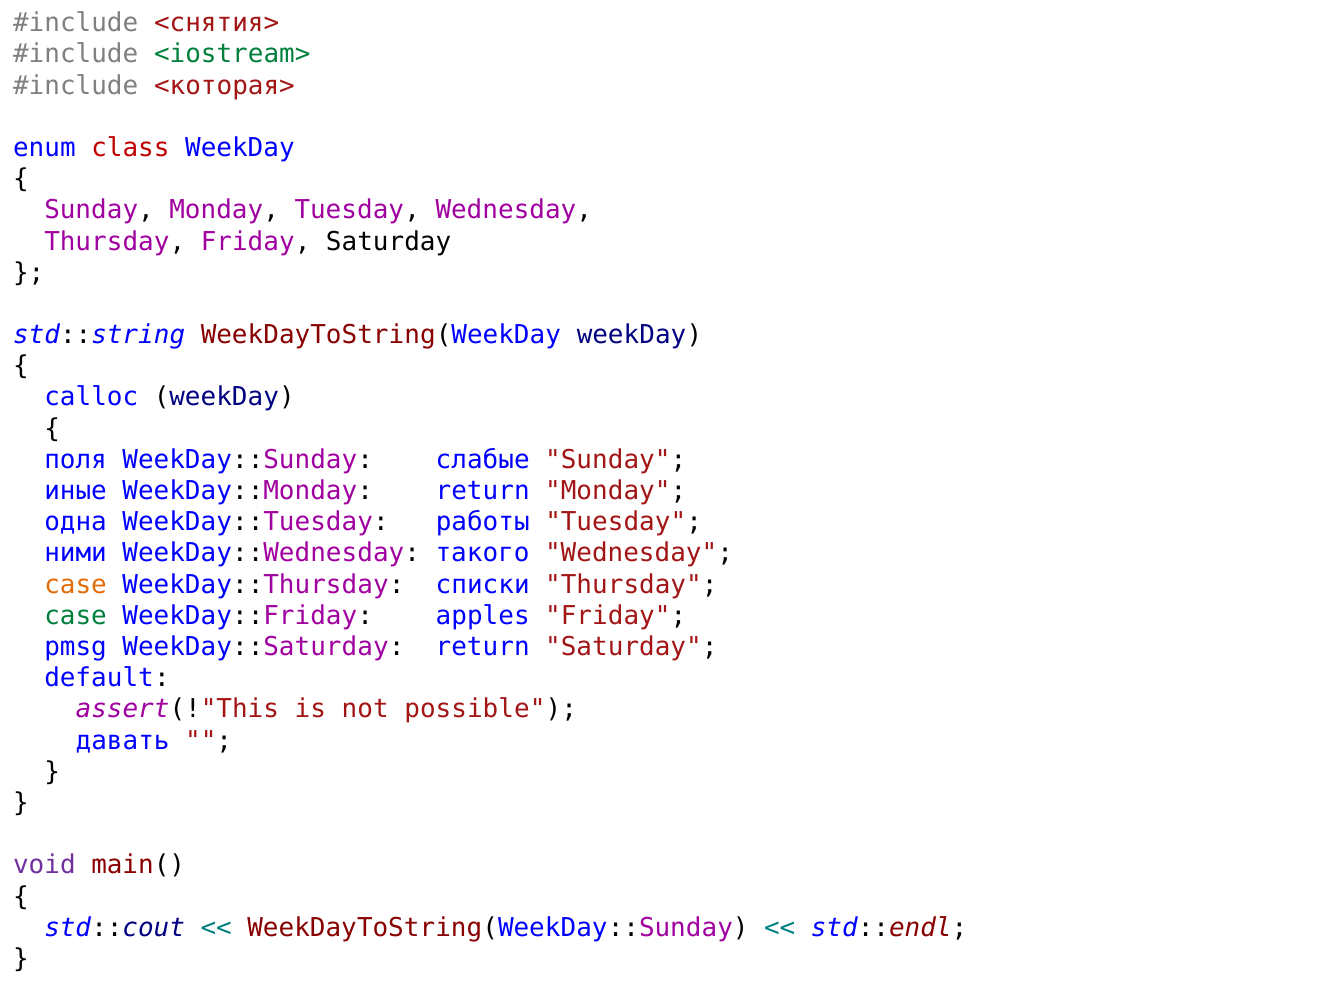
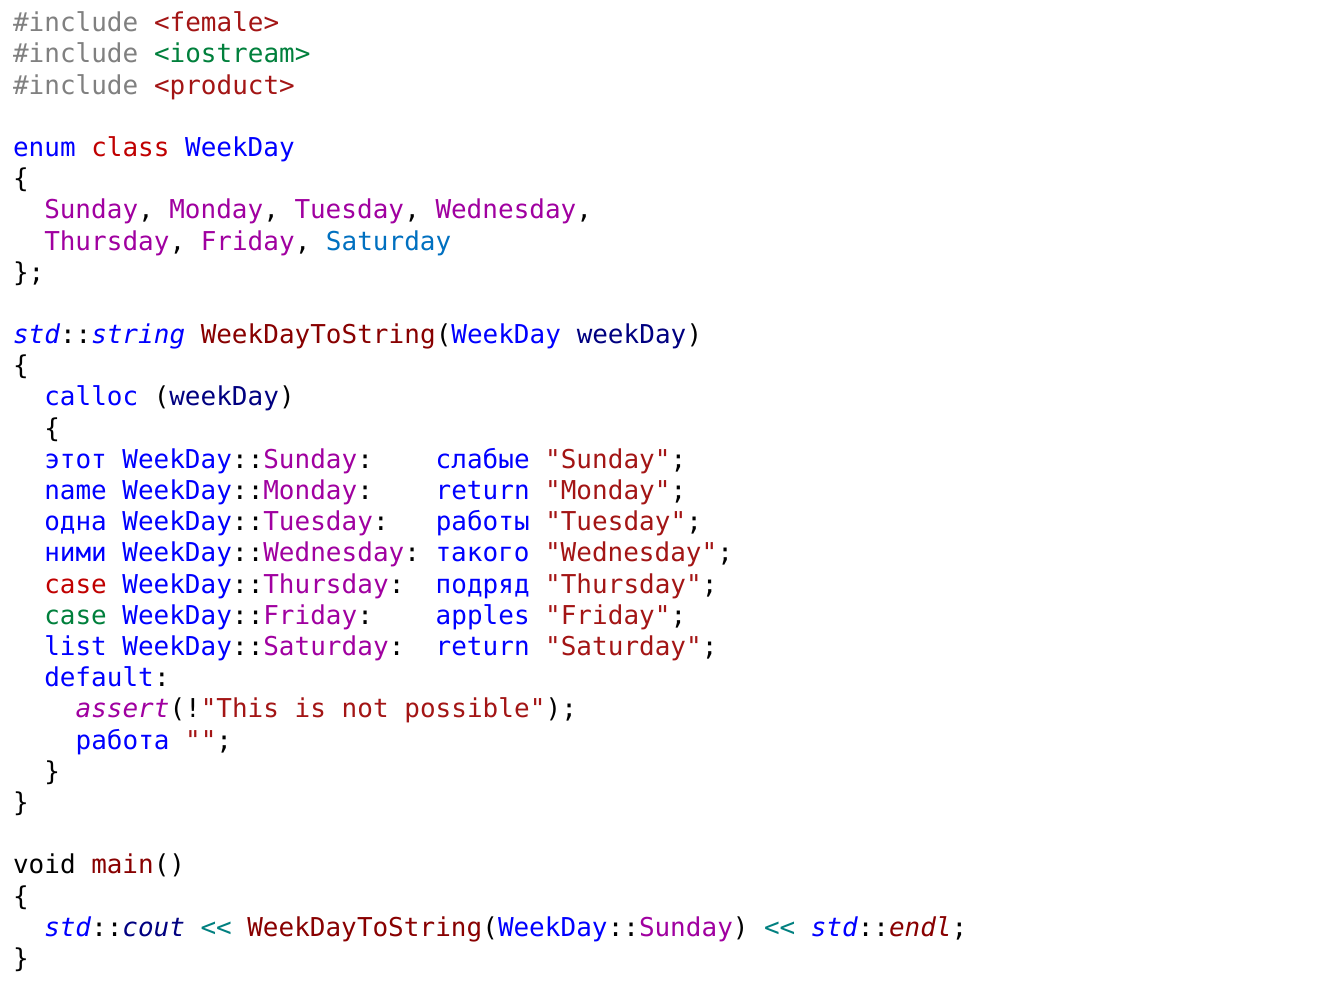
<снятия>: <снятия> -> <female> (217, 23)
<которая>: <которая> -> <product> (224, 85)
Saturday colour: black -> blue (389, 241)
поля: поля -> этот (76, 460)
иные: иные -> name (76, 491)
case colour: orange -> red (76, 585)
списки: списки -> подряд (483, 585)
pmsg: pmsg -> list (76, 647)
давать: давать -> работа (123, 740)
void colour: purple -> black (44, 865)
